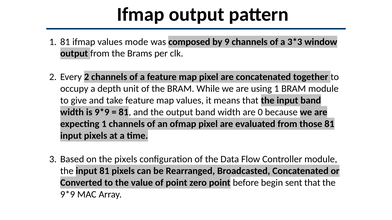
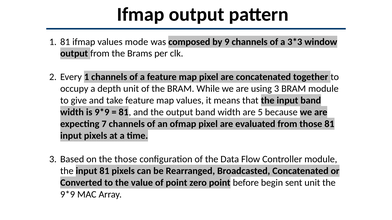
Every 2: 2 -> 1 (87, 77)
using 1: 1 -> 3 (277, 89)
0: 0 -> 5 (260, 112)
expecting 1: 1 -> 7 (104, 124)
the pixels: pixels -> those (126, 159)
sent that: that -> unit (312, 183)
